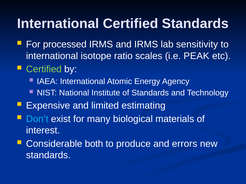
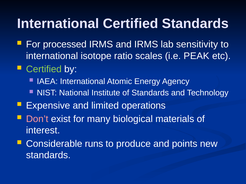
estimating: estimating -> operations (144, 106)
Don’t colour: light blue -> pink (37, 119)
both: both -> runs (94, 144)
errors: errors -> points (185, 144)
